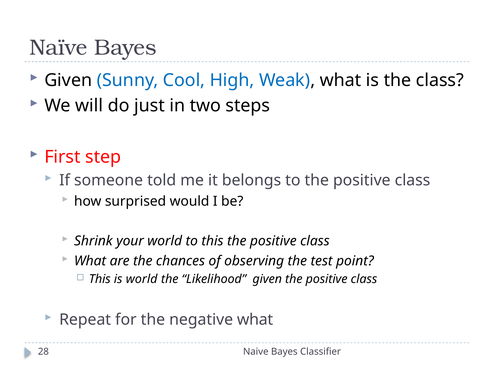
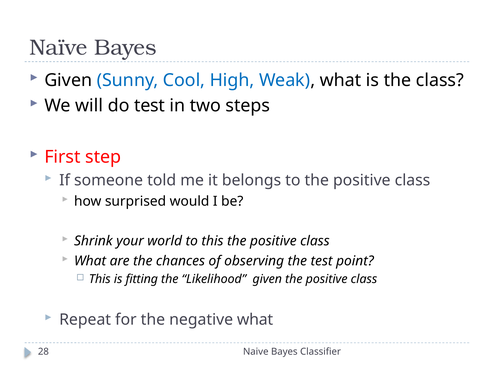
do just: just -> test (150, 106)
is world: world -> fitting (142, 280)
